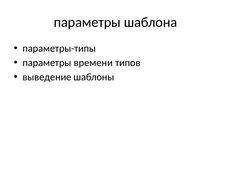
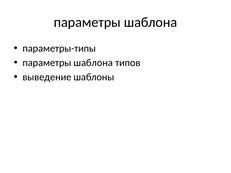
времени: времени -> шаблона (93, 63)
